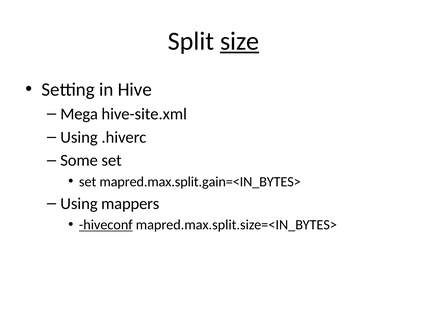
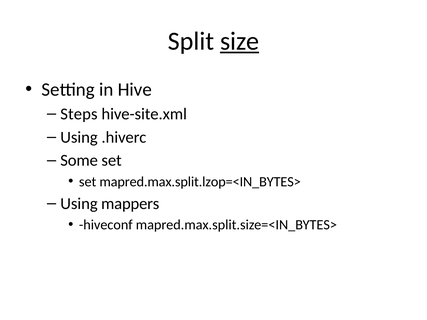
Mega: Mega -> Steps (79, 114)
mapred.max.split.gain=<IN_BYTES>: mapred.max.split.gain=<IN_BYTES> -> mapred.max.split.lzop=<IN_BYTES> (200, 182)
hiveconf underline: present -> none (106, 225)
